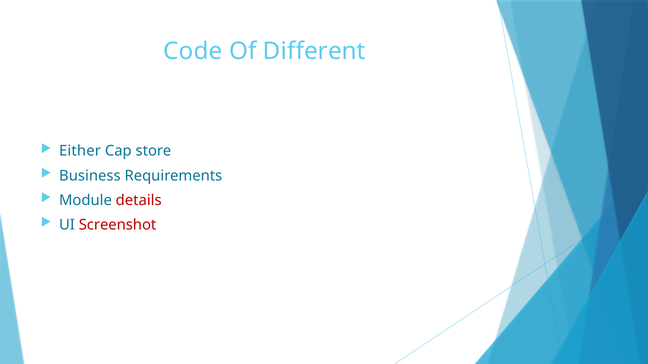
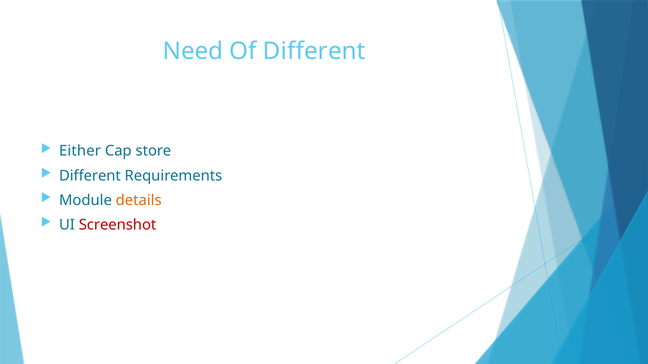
Code: Code -> Need (193, 51)
Business: Business -> Different (90, 176)
details colour: red -> orange (139, 200)
